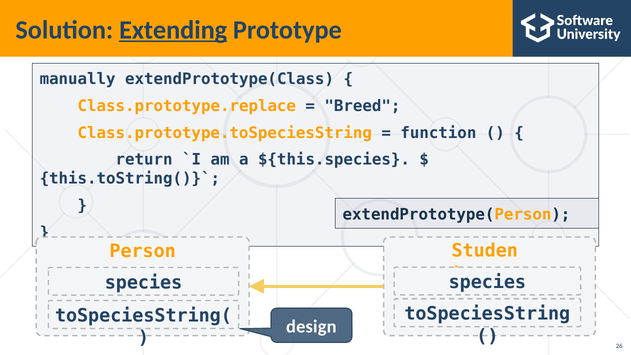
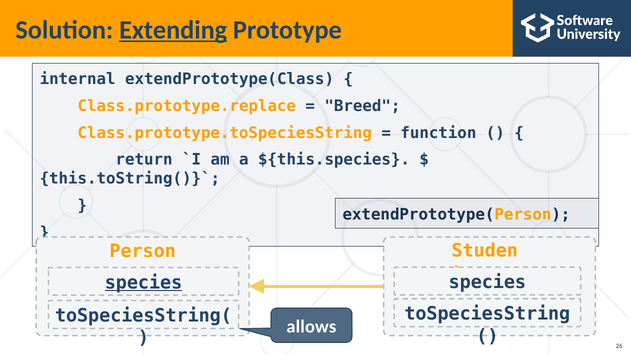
manually: manually -> internal (78, 79)
species underline: none -> present (144, 282)
design: design -> allows (311, 326)
